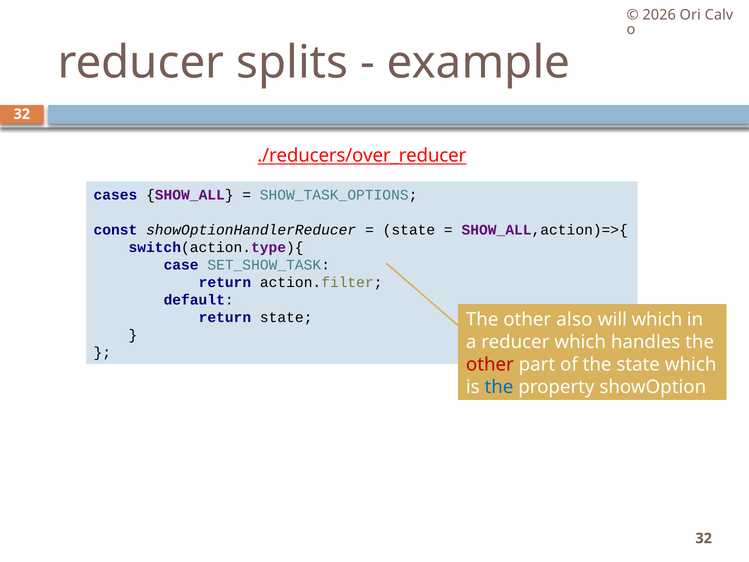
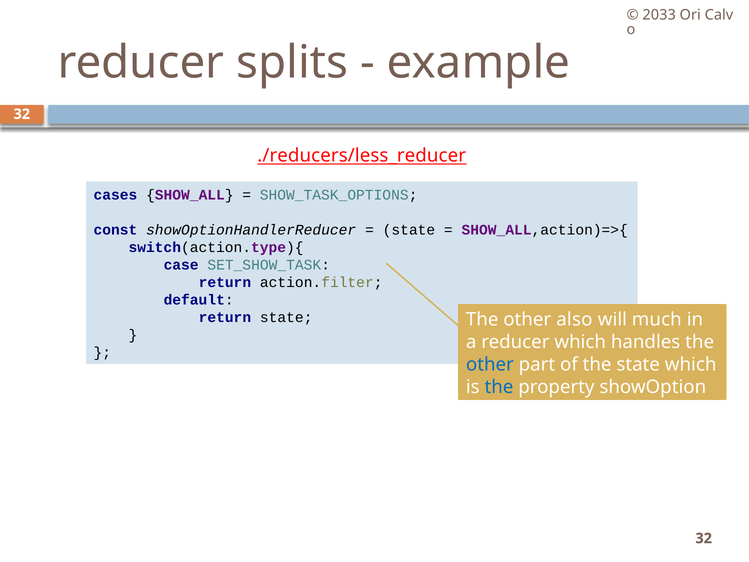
2026: 2026 -> 2033 (659, 15)
./reducers/over_reducer: ./reducers/over_reducer -> ./reducers/less_reducer (362, 156)
will which: which -> much (657, 319)
other colour: red -> blue (490, 364)
